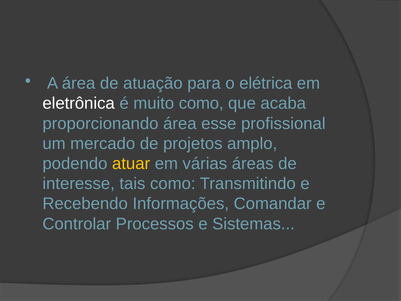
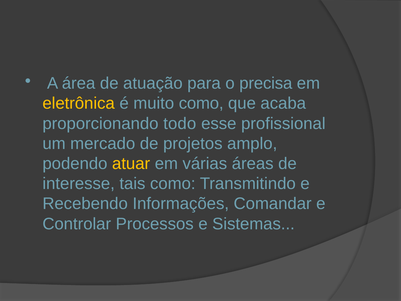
elétrica: elétrica -> precisa (266, 83)
eletrônica colour: white -> yellow (79, 103)
proporcionando área: área -> todo (180, 123)
